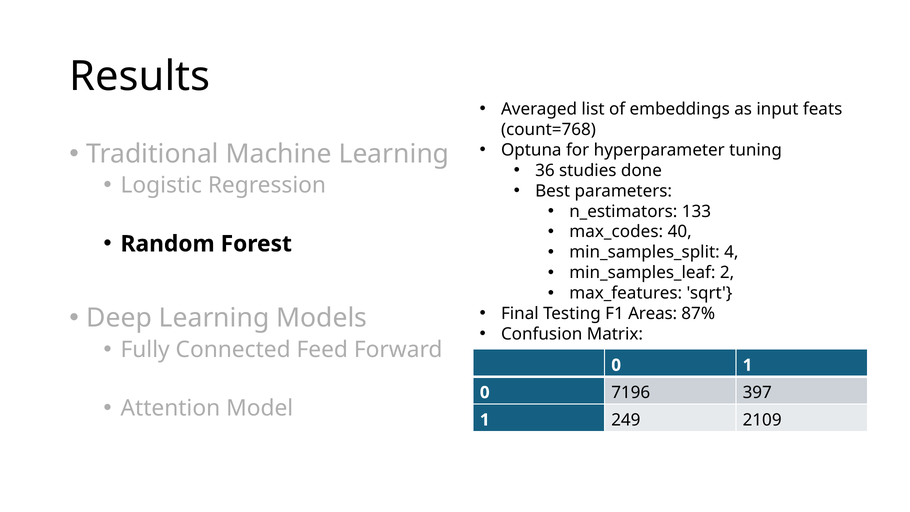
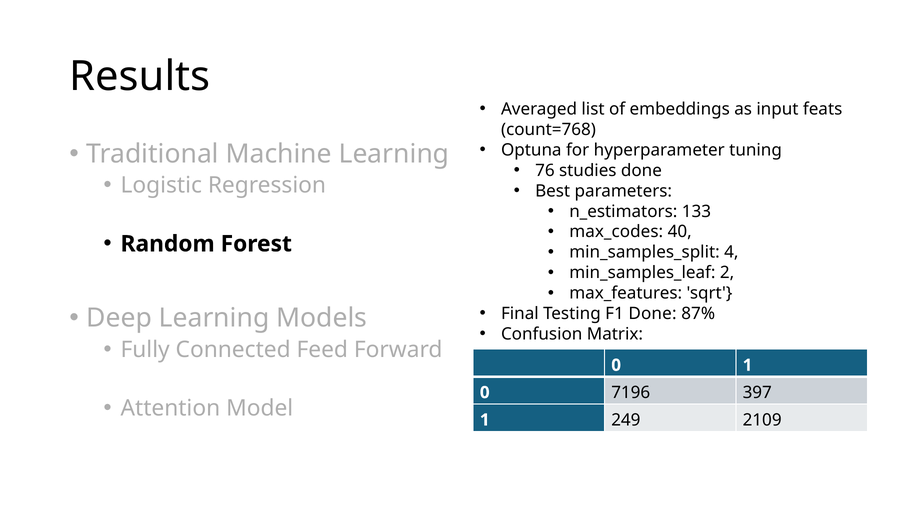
36: 36 -> 76 (545, 170)
F1 Areas: Areas -> Done (652, 314)
